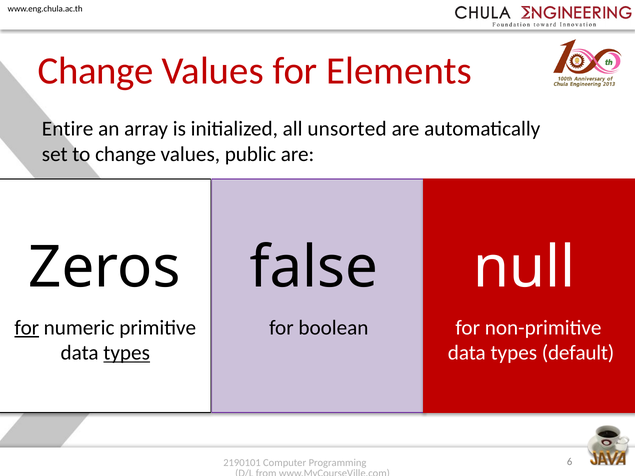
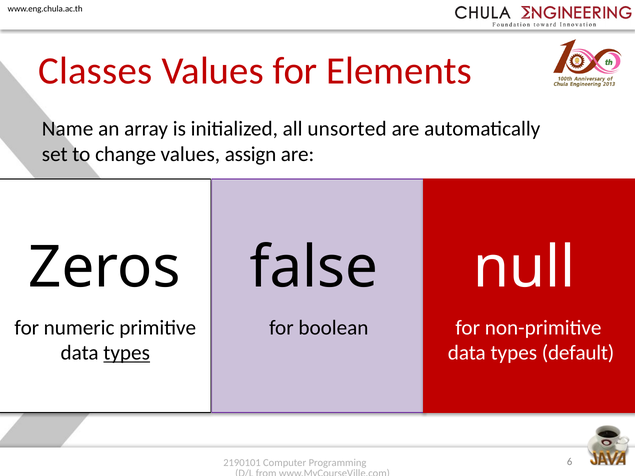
Change: Change -> Classes (95, 71)
Entire: Entire -> Name (68, 129)
public: public -> assign (251, 154)
for underline: present -> none (27, 328)
